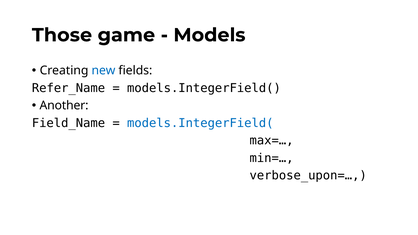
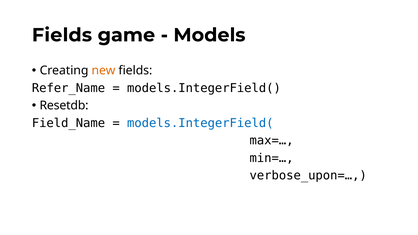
Those: Those -> Fields (62, 35)
new colour: blue -> orange (103, 71)
Another: Another -> Resetdb (64, 106)
